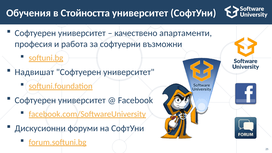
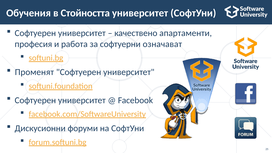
възможни: възможни -> означават (162, 44)
Надвишат: Надвишат -> Променят (34, 72)
